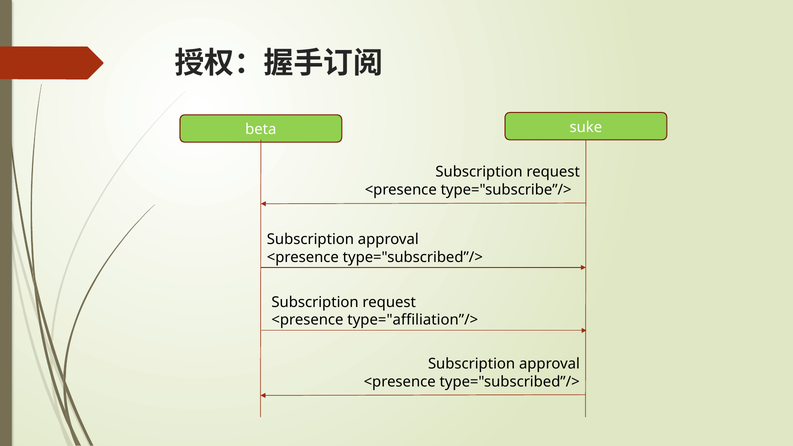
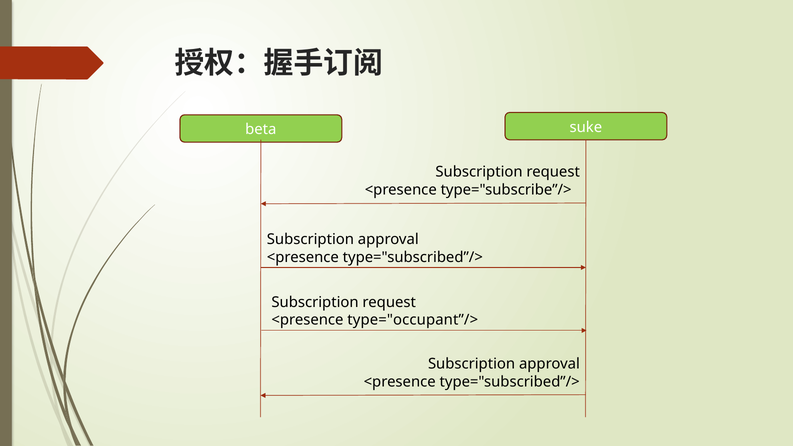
type="affiliation”/>: type="affiliation”/> -> type="occupant”/> (413, 320)
